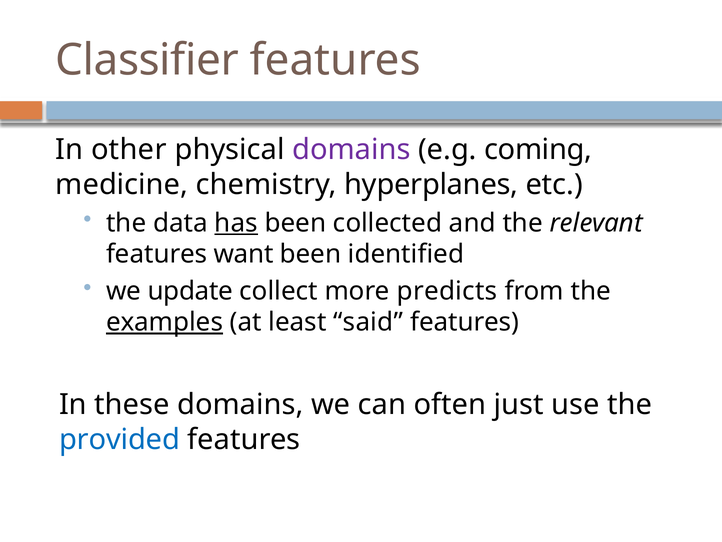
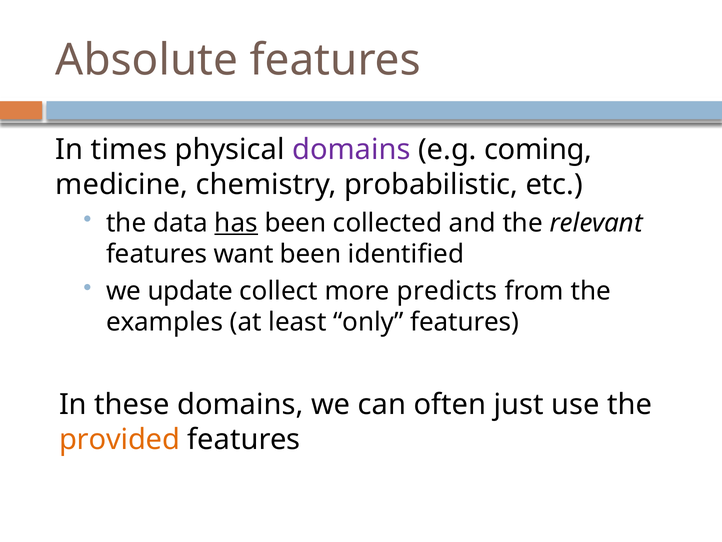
Classifier: Classifier -> Absolute (147, 60)
other: other -> times (129, 149)
hyperplanes: hyperplanes -> probabilistic (431, 184)
examples underline: present -> none (165, 322)
said: said -> only (368, 322)
provided colour: blue -> orange (120, 439)
